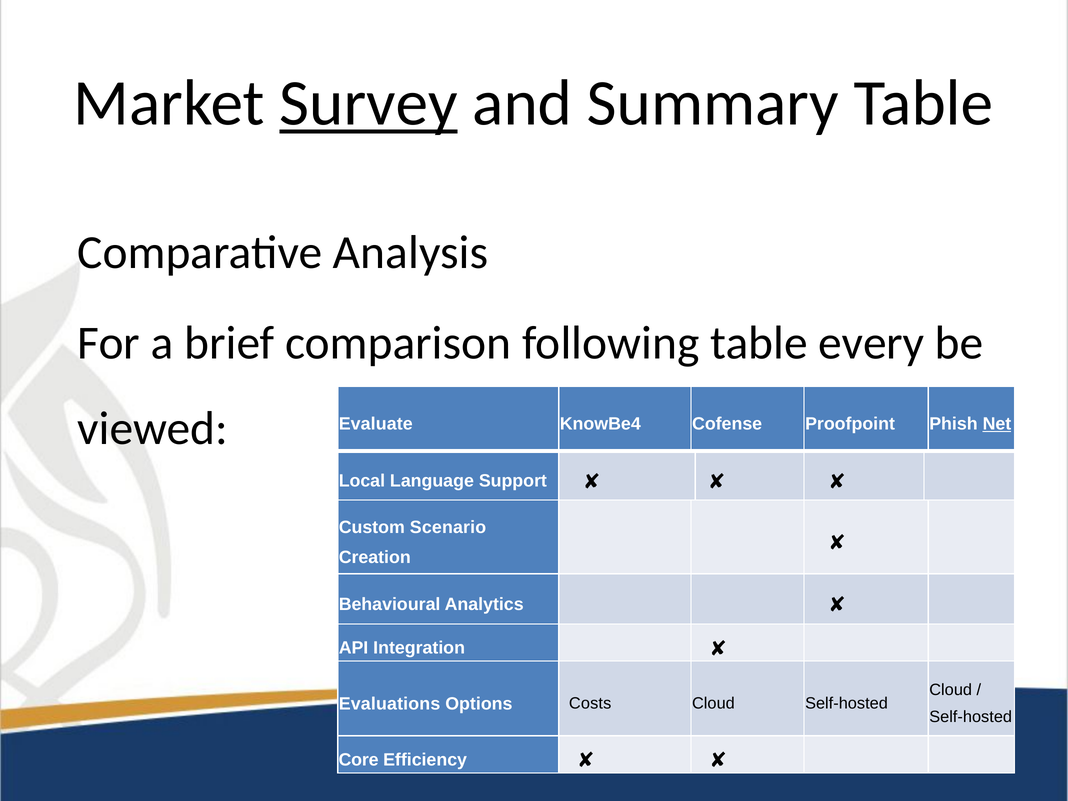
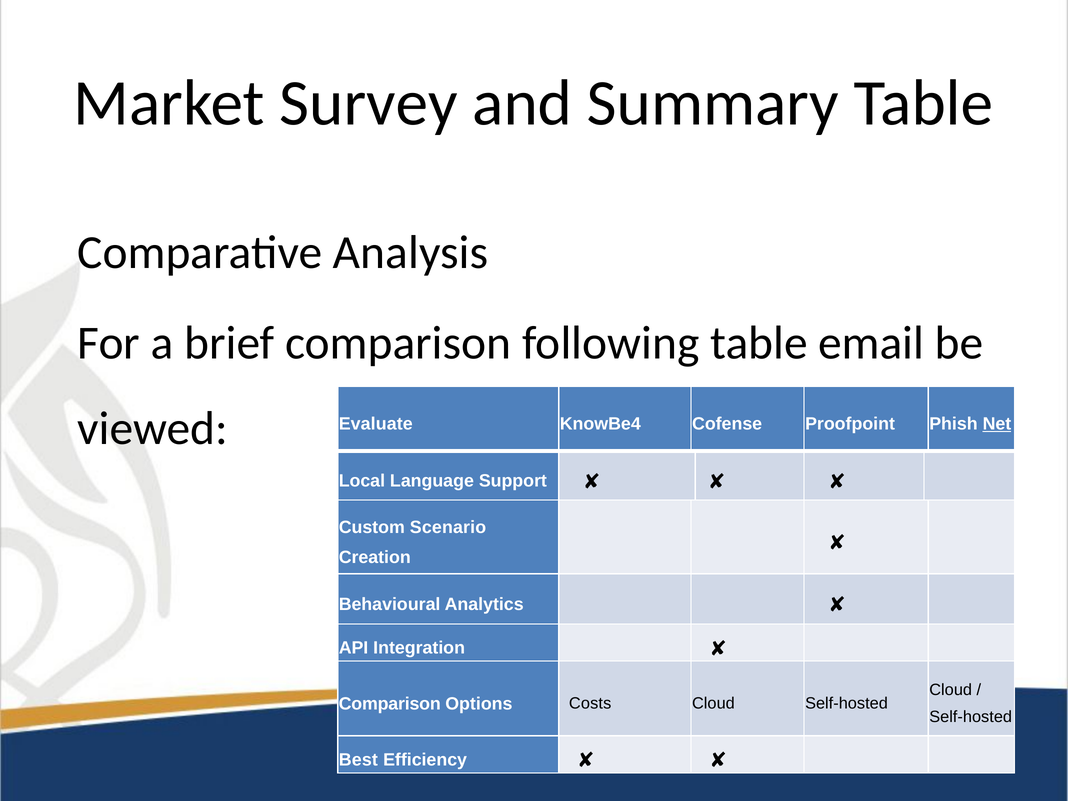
Survey underline: present -> none (369, 103)
every: every -> email (871, 343)
Evaluations: Evaluations -> Comparison (390, 704)
Core: Core -> Best (358, 760)
